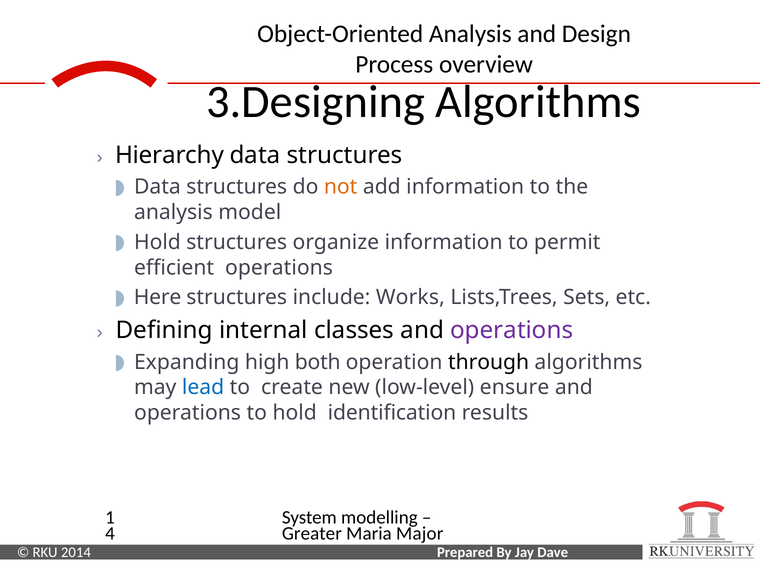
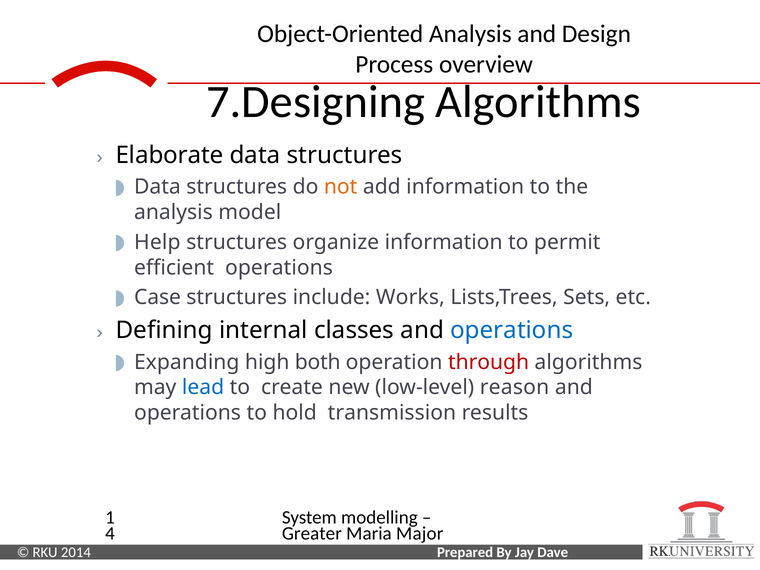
3.Designing: 3.Designing -> 7.Designing (316, 102)
Hierarchy: Hierarchy -> Elaborate (170, 155)
Hold: Hold -> Help (157, 242)
Here: Here -> Case (158, 297)
operations colour: purple -> blue (512, 330)
through colour: black -> red (489, 362)
ensure: ensure -> reason (515, 387)
identification: identification -> transmission (392, 413)
